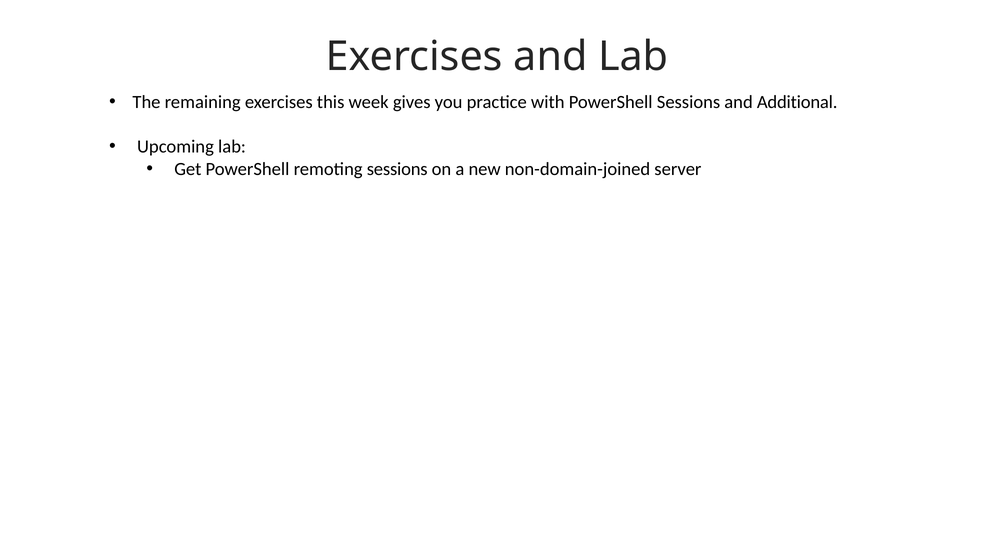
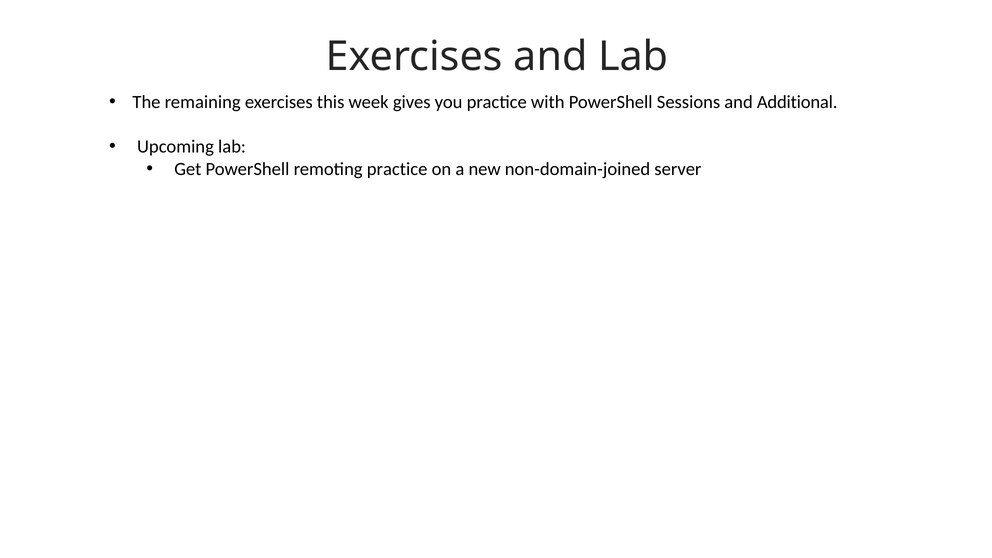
remoting sessions: sessions -> practice (397, 169)
